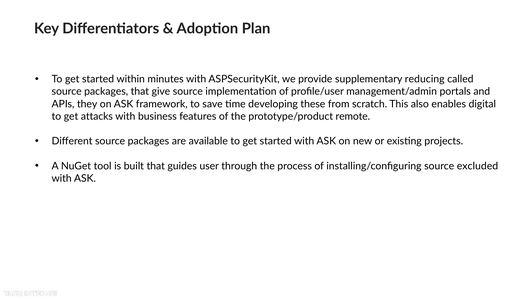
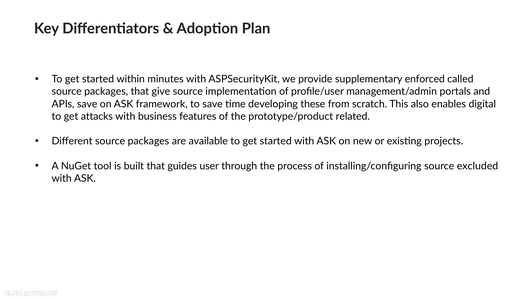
reducing: reducing -> enforced (425, 79)
APIs they: they -> save (87, 104)
remote: remote -> related (353, 116)
